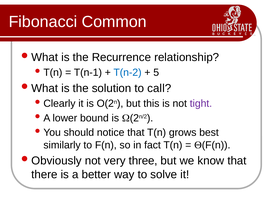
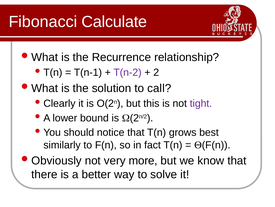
Common: Common -> Calculate (114, 22)
T(n-2 colour: blue -> purple (128, 72)
5: 5 -> 2 (156, 72)
three: three -> more (143, 160)
